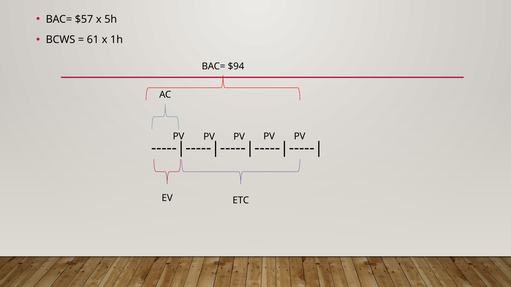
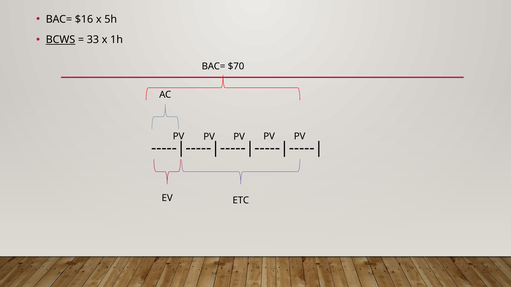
$57: $57 -> $16 (84, 19)
BCWS underline: none -> present (60, 40)
61: 61 -> 33 (93, 40)
$94: $94 -> $70 (236, 67)
